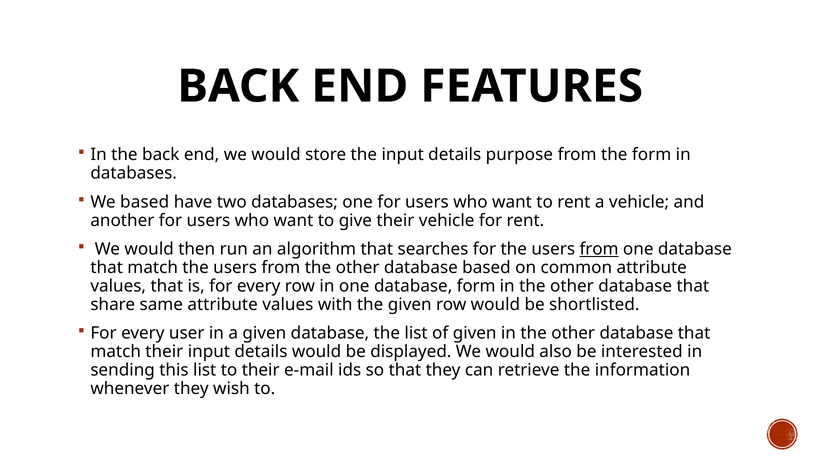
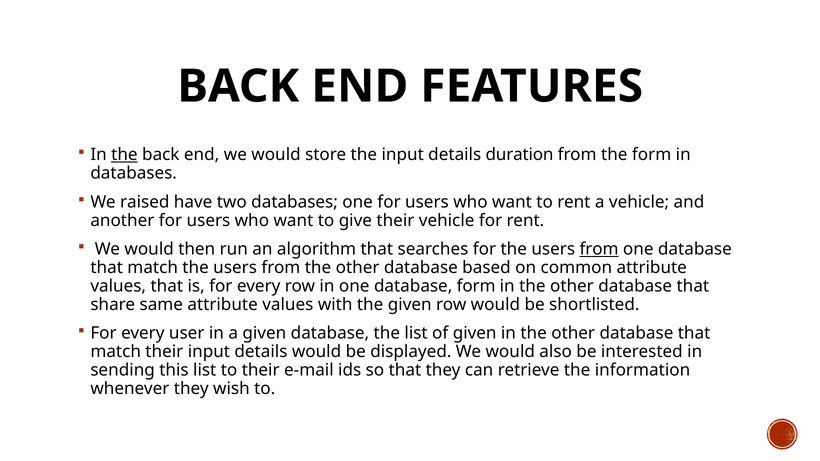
the underline: none -> present (124, 155)
purpose: purpose -> duration (520, 155)
We based: based -> raised (145, 202)
